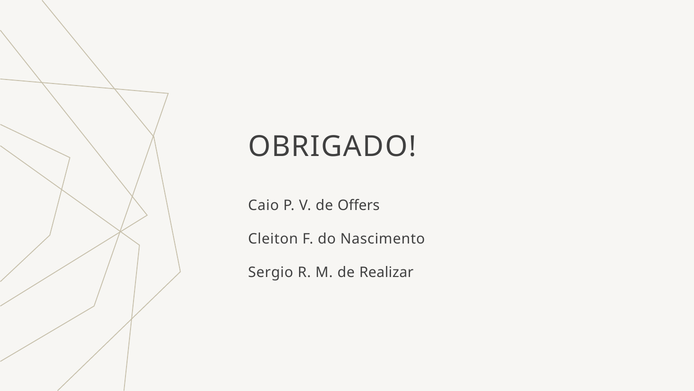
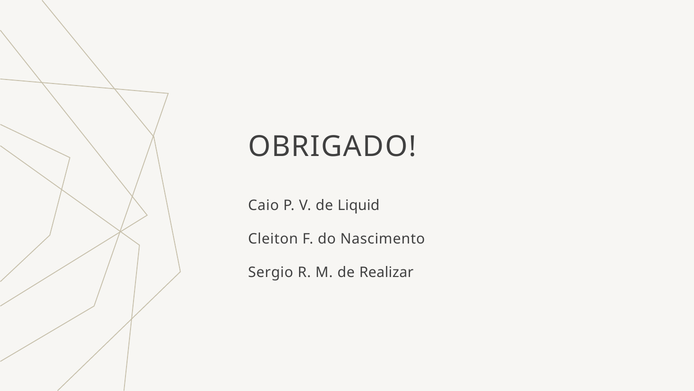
Offers: Offers -> Liquid (359, 205)
